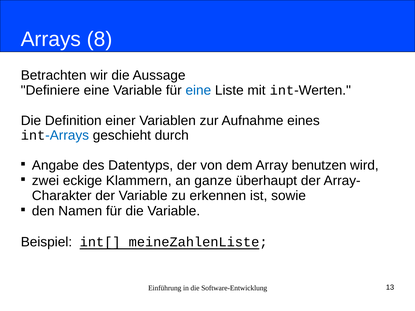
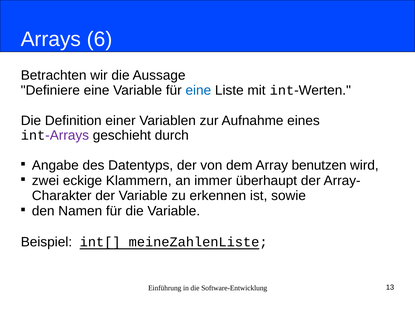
8: 8 -> 6 (100, 39)
Arrays colour: blue -> purple (67, 135)
ganze: ganze -> immer (213, 181)
